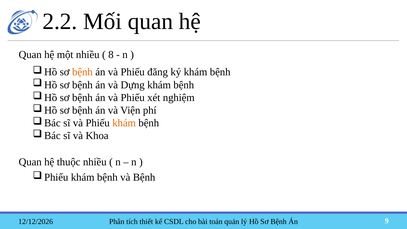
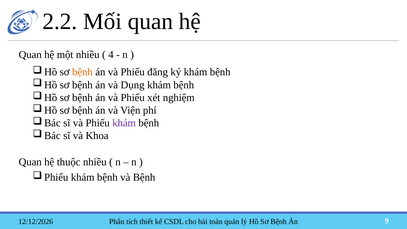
8: 8 -> 4 (111, 55)
Dựng: Dựng -> Dụng (133, 85)
khám colour: orange -> purple (124, 123)
